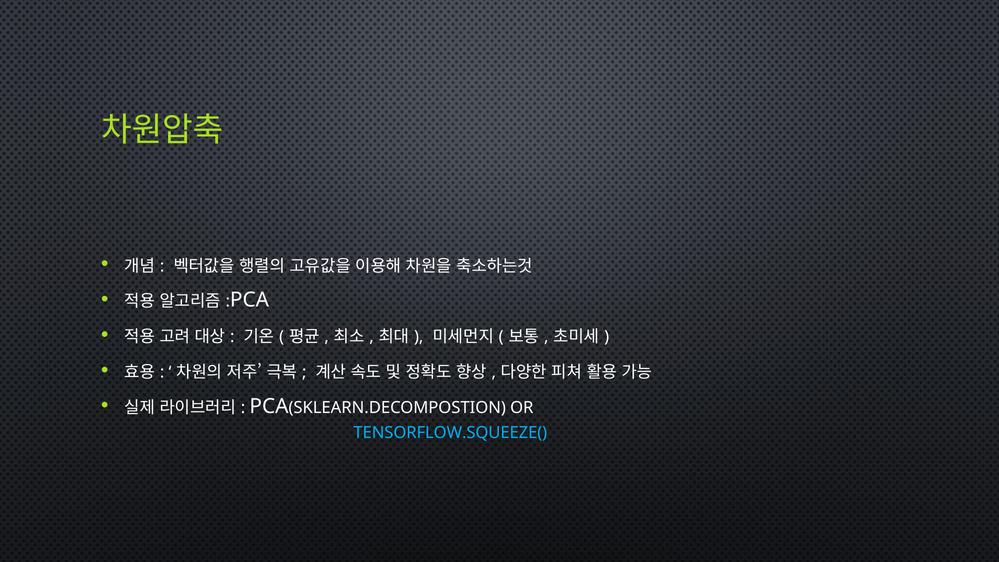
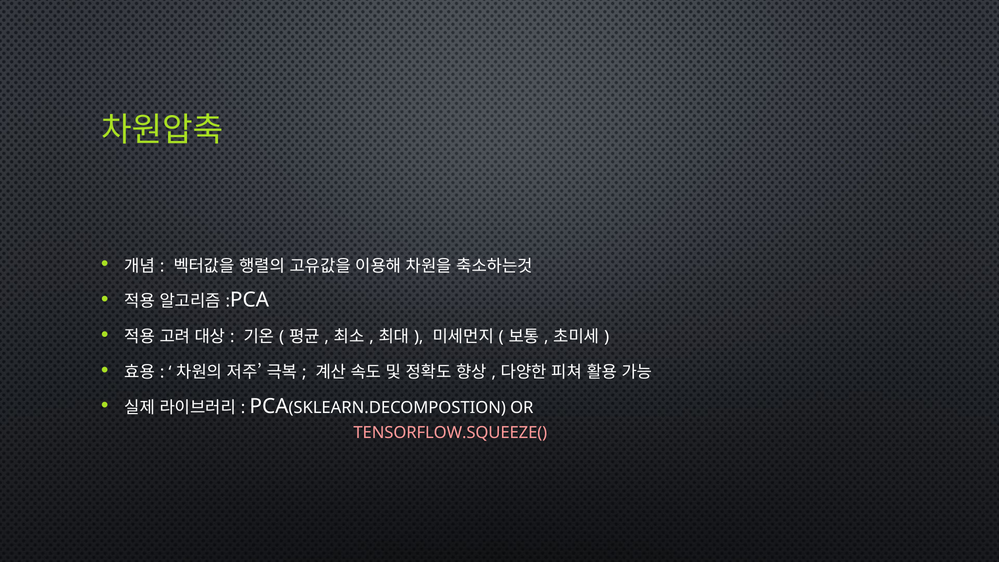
TENSORFLOW.SQUEEZE( colour: light blue -> pink (450, 433)
